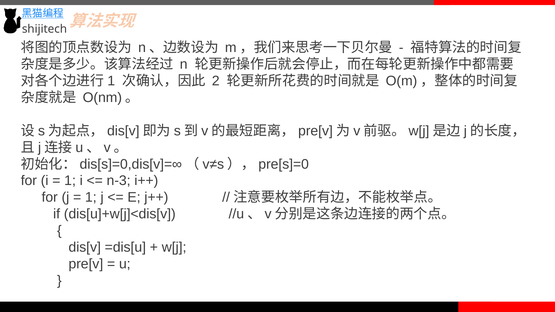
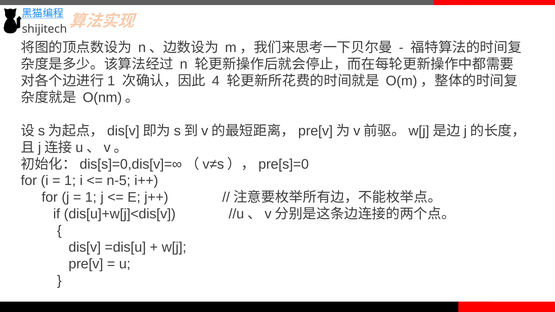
2: 2 -> 4 (216, 81)
n-3: n-3 -> n-5 (119, 181)
